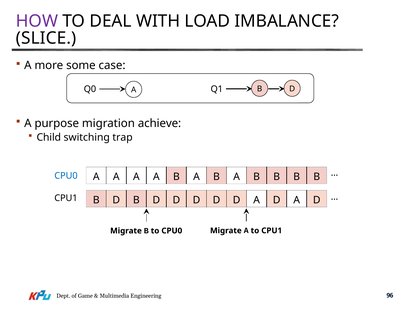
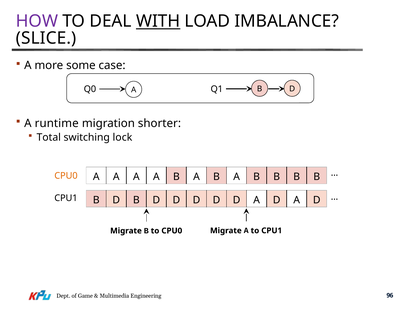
WITH underline: none -> present (158, 21)
purpose: purpose -> runtime (57, 123)
achieve: achieve -> shorter (159, 123)
Child: Child -> Total (49, 137)
trap: trap -> lock (122, 137)
CPU0 colour: blue -> orange (66, 176)
